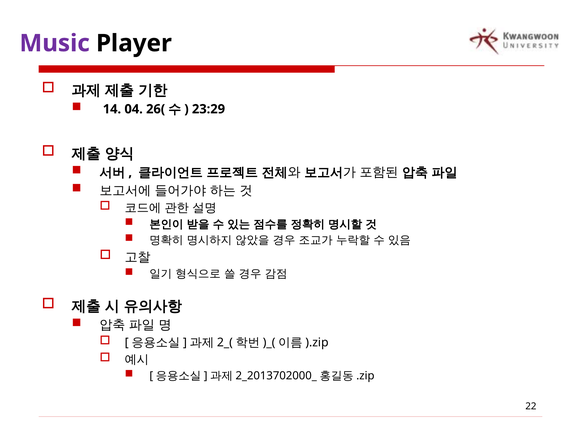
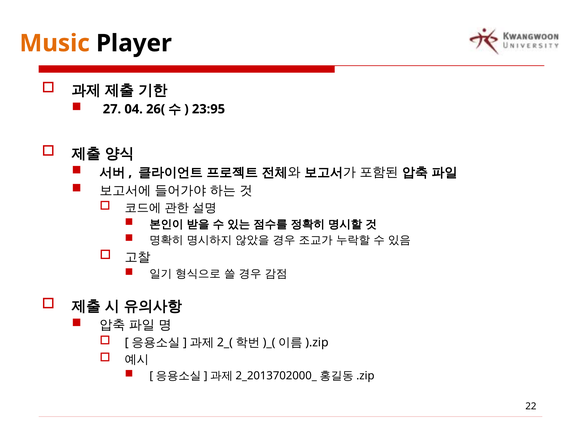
Music colour: purple -> orange (55, 43)
14: 14 -> 27 (112, 109)
23:29: 23:29 -> 23:95 (208, 109)
